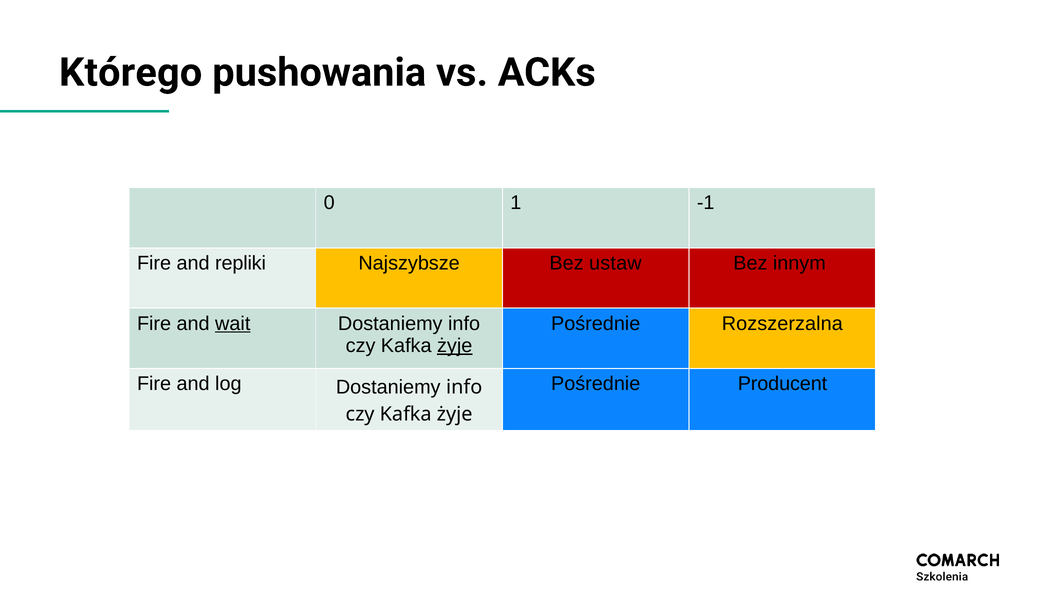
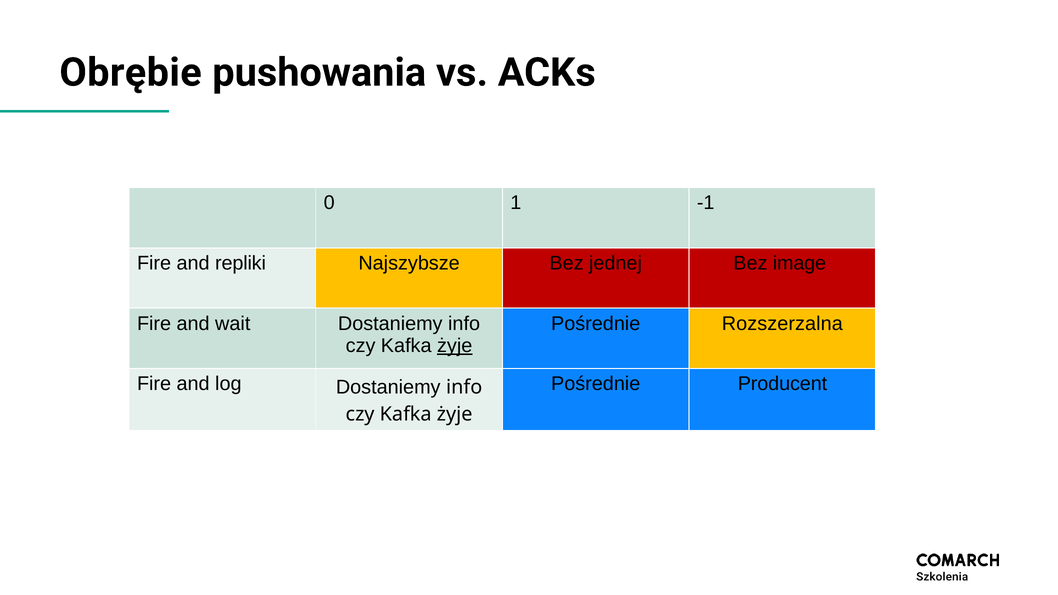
Którego: Którego -> Obrębie (131, 73)
ustaw: ustaw -> jednej (615, 263)
innym: innym -> image (799, 263)
wait underline: present -> none (233, 324)
